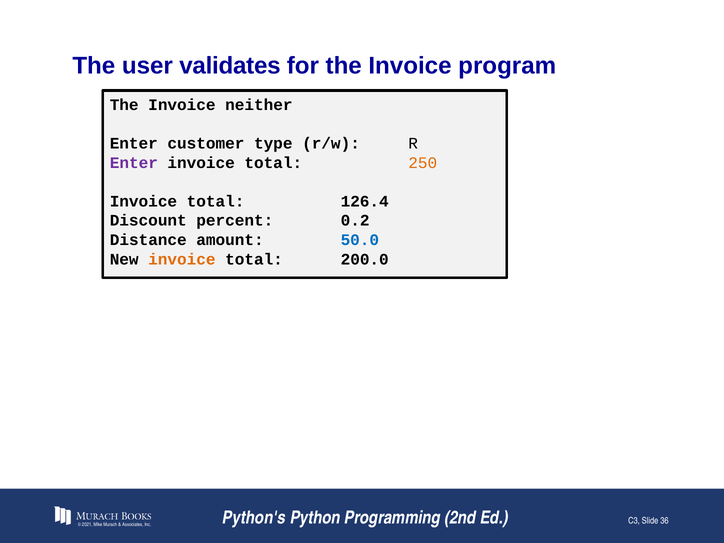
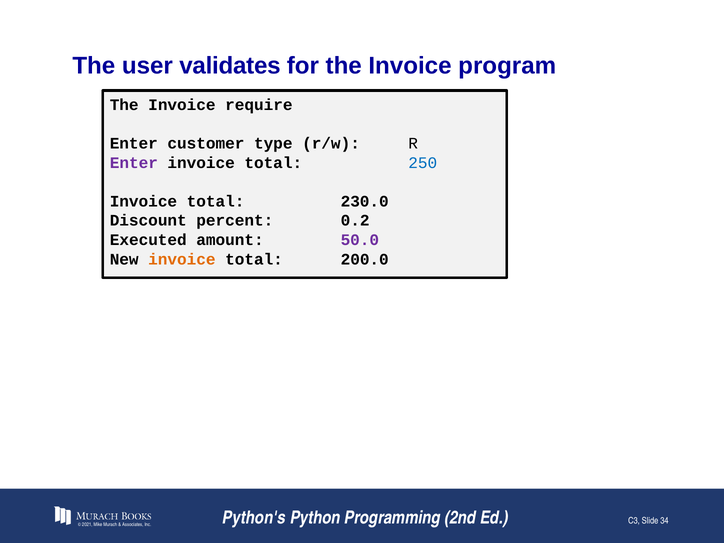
neither: neither -> require (259, 105)
250 colour: orange -> blue (423, 163)
126.4: 126.4 -> 230.0 (365, 201)
Distance: Distance -> Executed (148, 240)
50.0 colour: blue -> purple (360, 240)
36: 36 -> 34 (664, 521)
